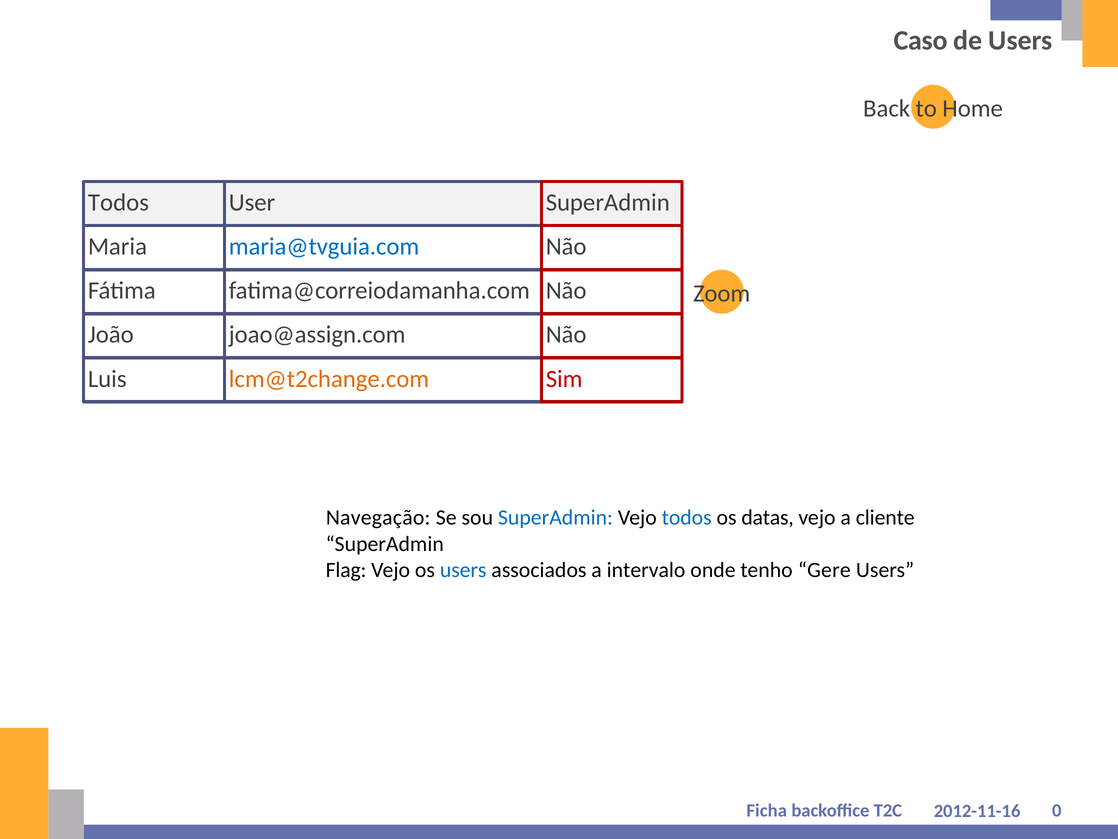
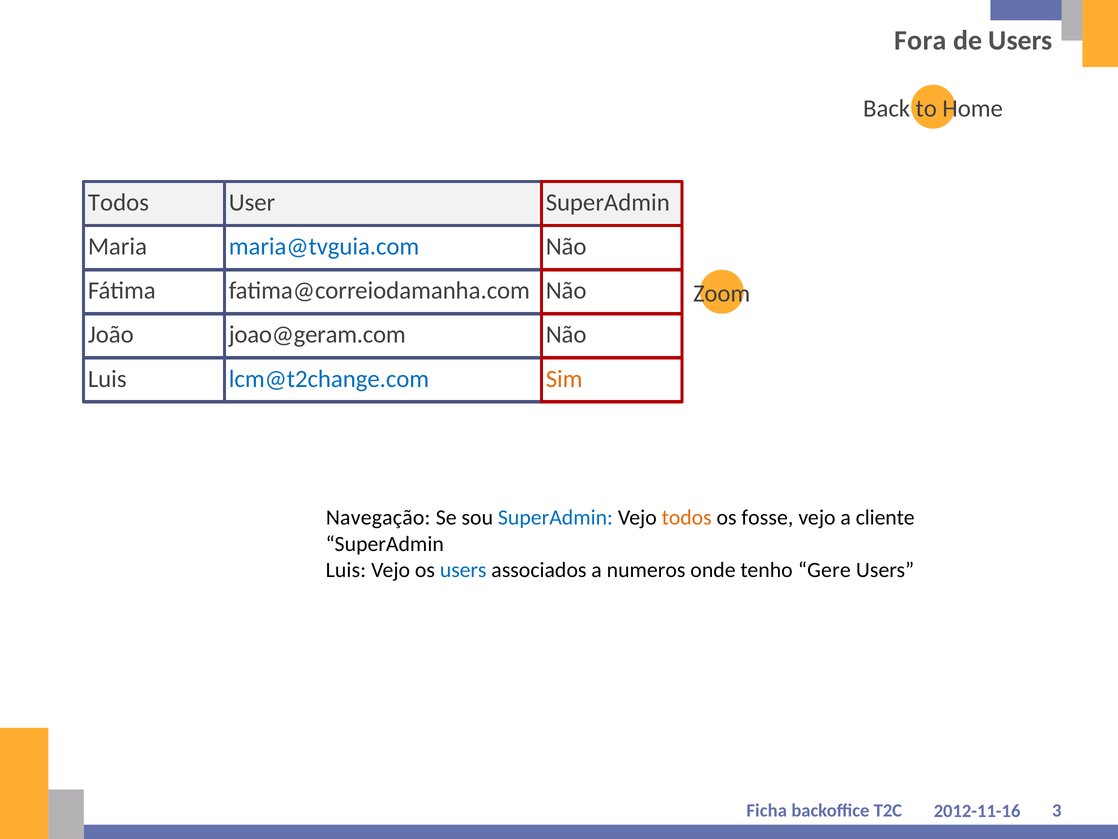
Caso: Caso -> Fora (920, 40)
joao@assign.com: joao@assign.com -> joao@geram.com (317, 335)
lcm@t2change.com colour: orange -> blue (329, 379)
Sim colour: red -> orange (564, 379)
todos colour: blue -> orange (687, 517)
datas: datas -> fosse (767, 517)
Flag: Flag -> Luis (346, 570)
intervalo: intervalo -> numeros (646, 570)
0: 0 -> 3 (1057, 810)
